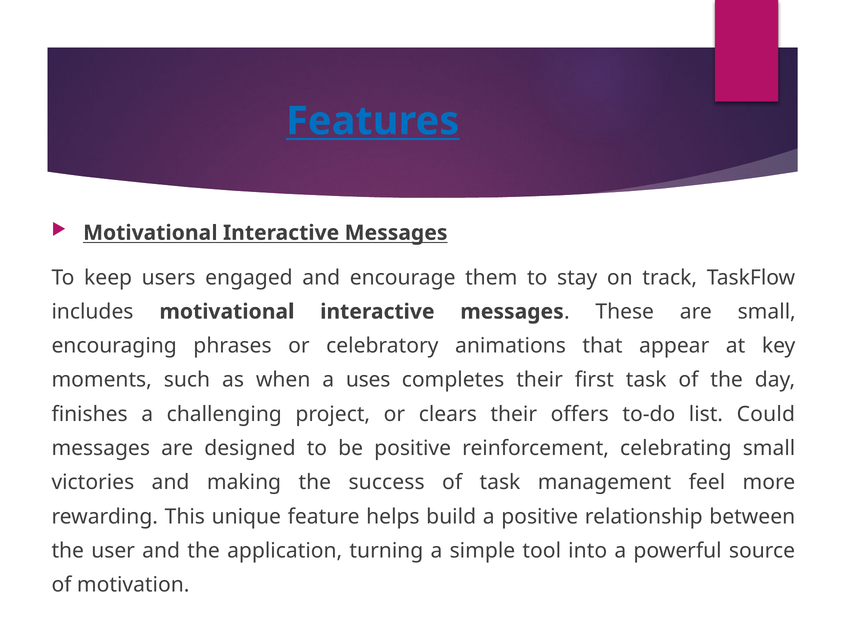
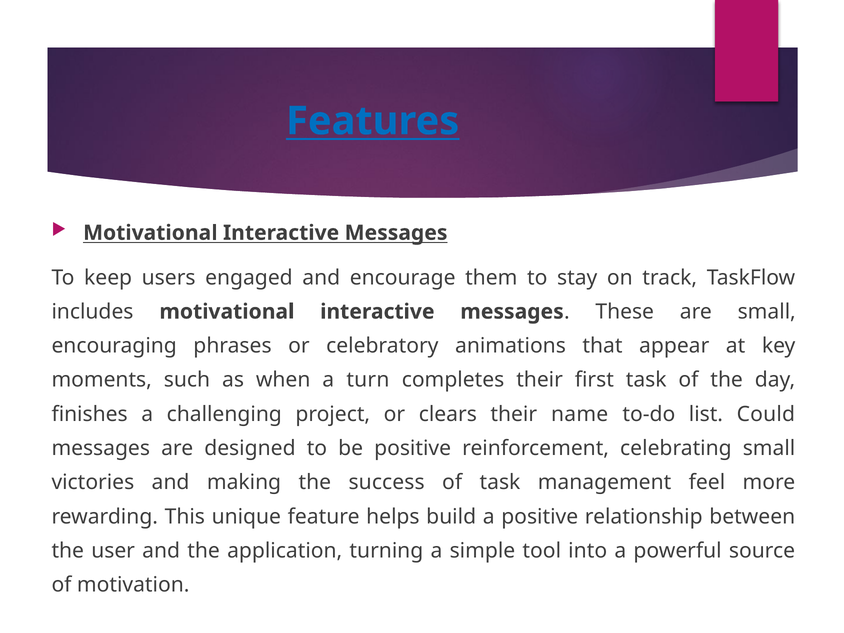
uses: uses -> turn (368, 380)
offers: offers -> name (580, 414)
